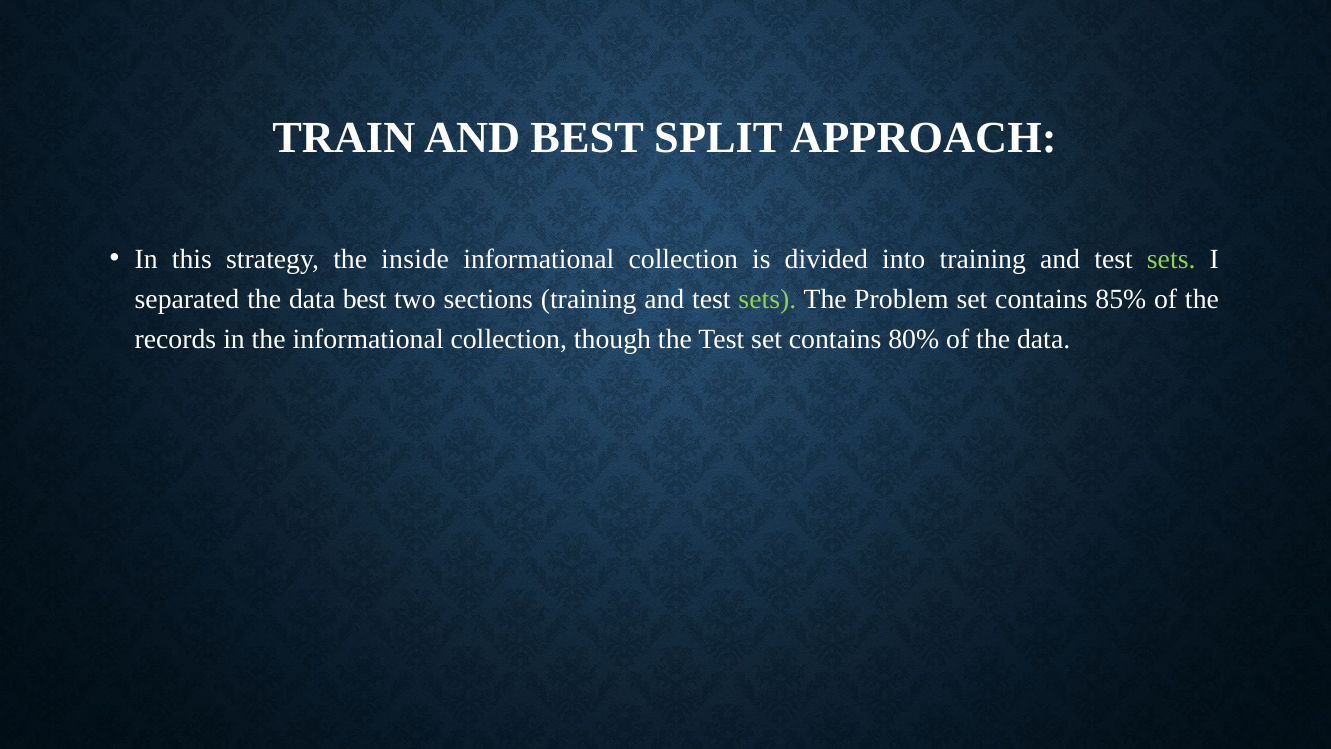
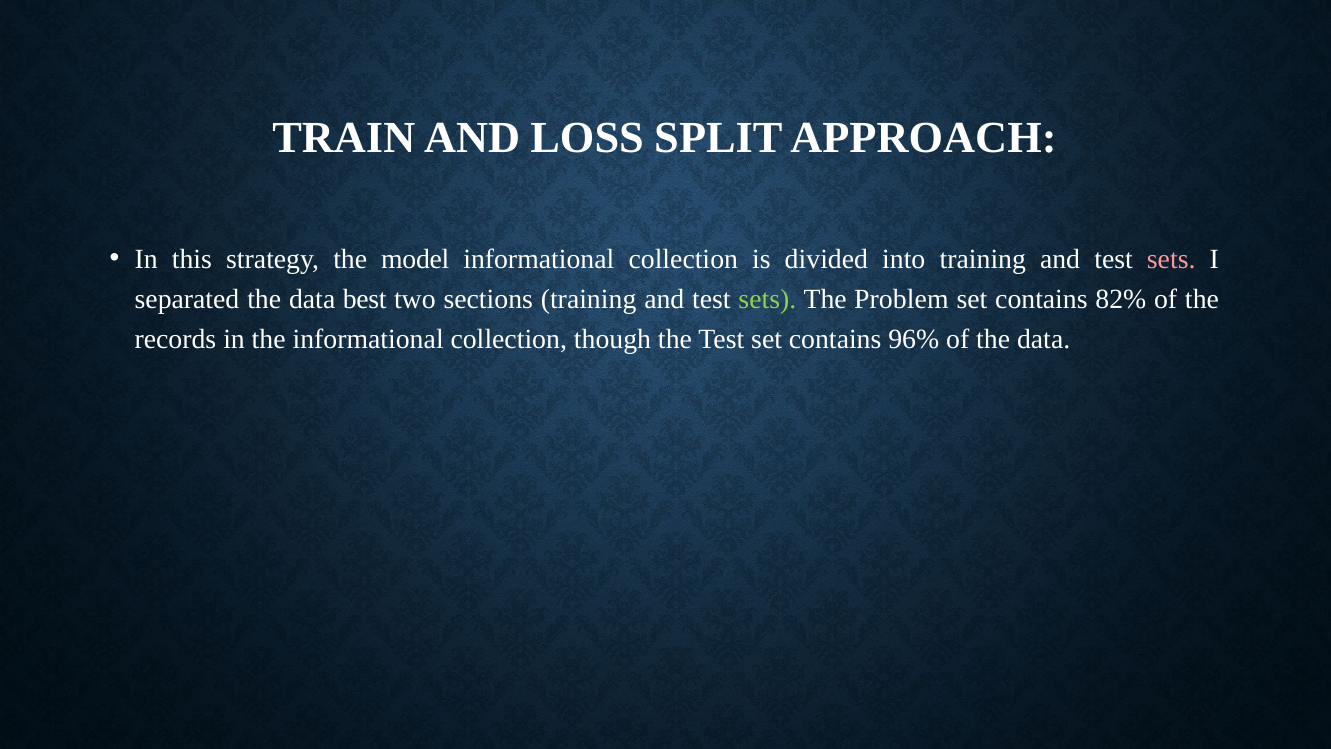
AND BEST: BEST -> LOSS (587, 138)
inside: inside -> model (415, 259)
sets colour: light green -> pink (1171, 259)
85%: 85% -> 82% (1121, 299)
80%: 80% -> 96% (914, 339)
